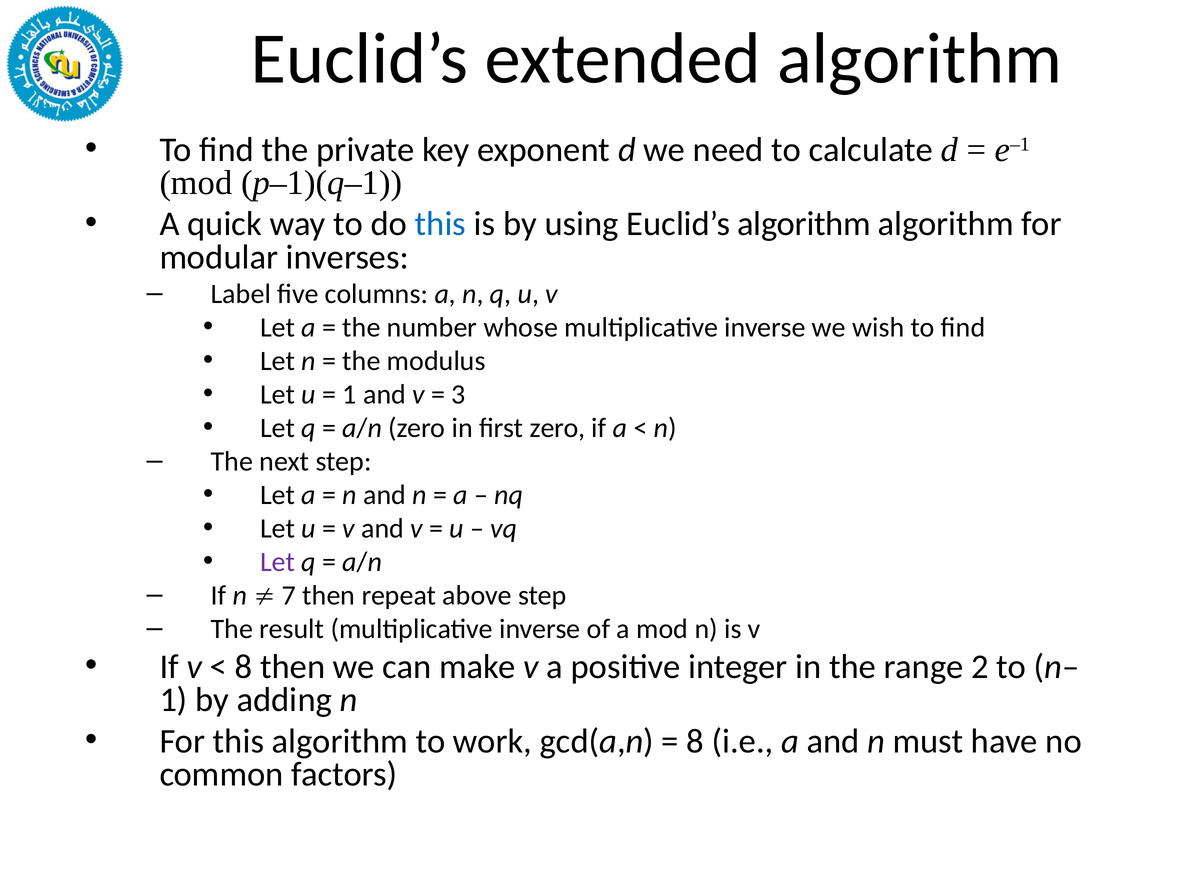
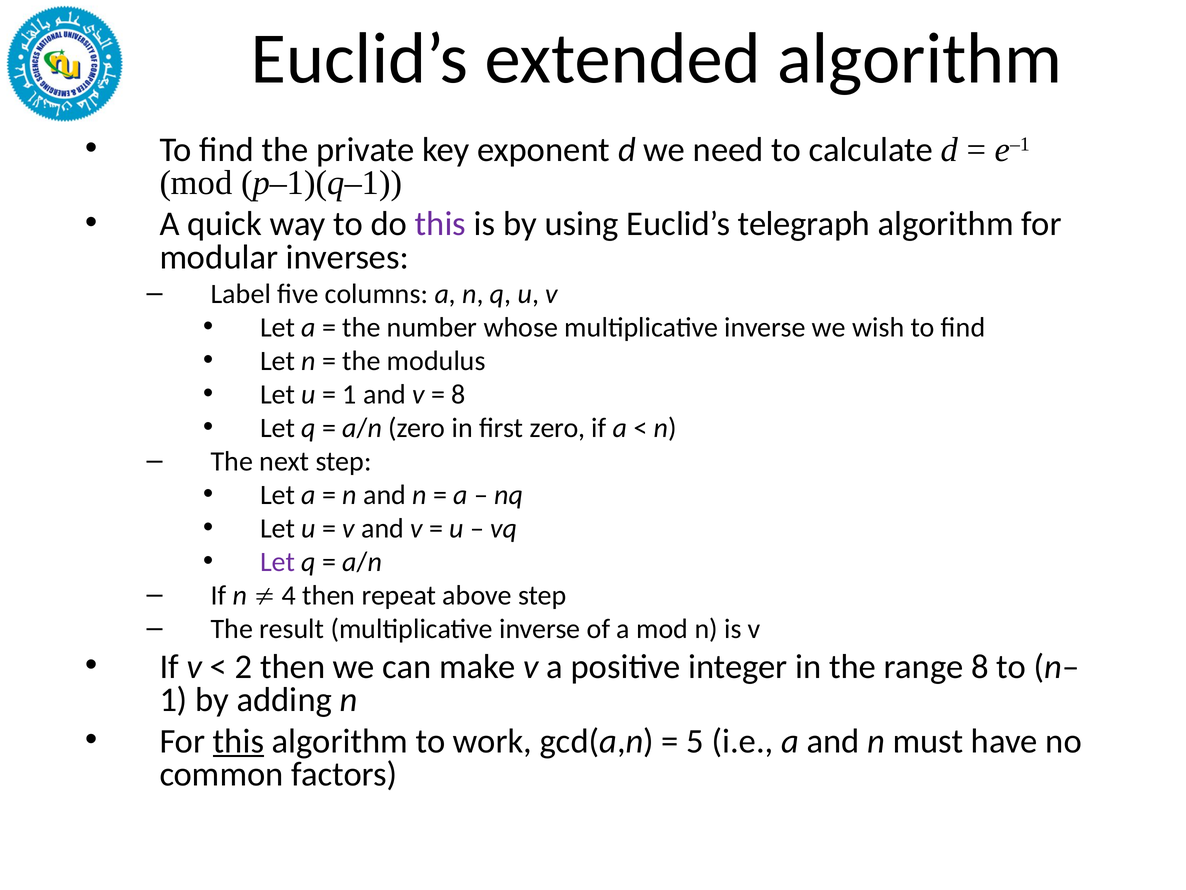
this colour: blue -> purple (440, 224)
Euclid’s algorithm: algorithm -> telegraph (804, 224)
3: 3 -> 8 (458, 394)
7: 7 -> 4 (289, 595)
8: 8 -> 2 (244, 666)
range 2: 2 -> 8 (980, 666)
this underline: none -> present (238, 741)
8: 8 -> 5 (695, 741)
